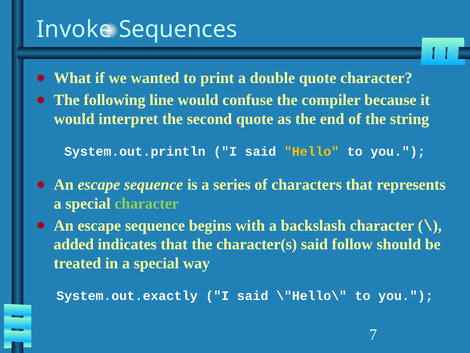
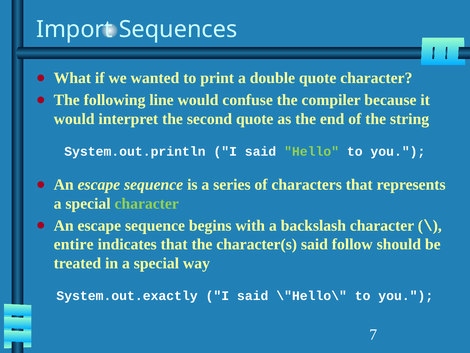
Invoke: Invoke -> Import (74, 29)
Hello colour: yellow -> light green (312, 151)
added: added -> entire (74, 244)
